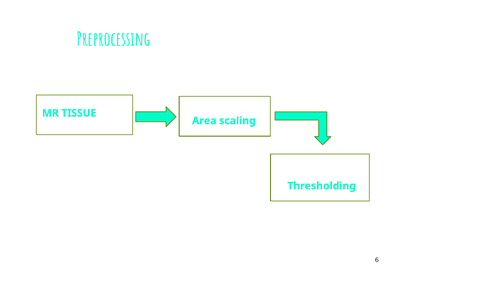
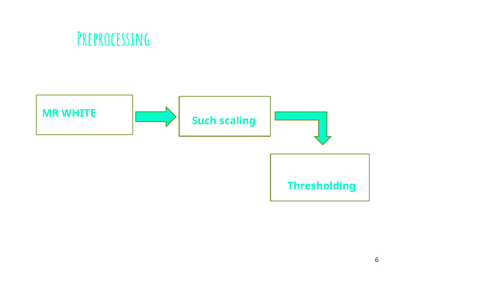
TISSUE: TISSUE -> WHITE (79, 113)
Area: Area -> Such (204, 121)
